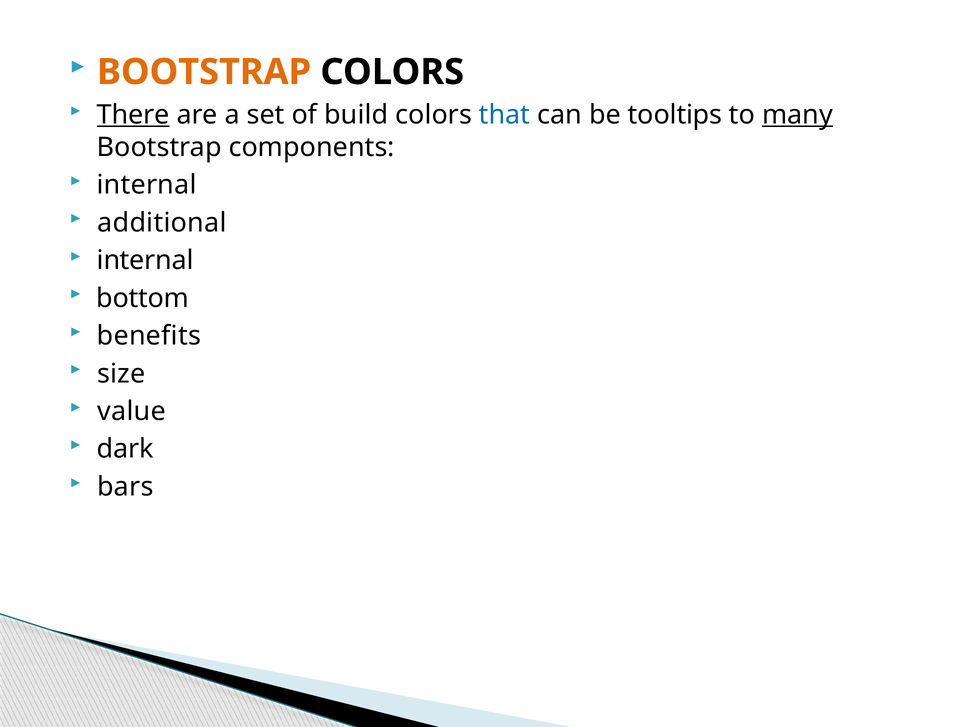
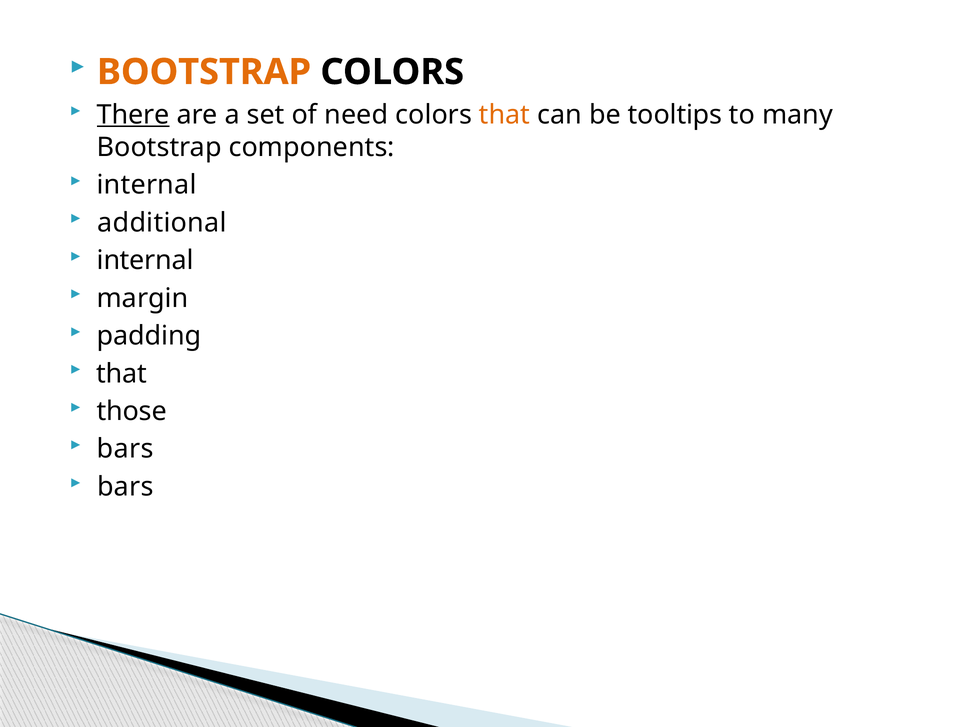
build: build -> need (356, 115)
that colour: blue -> orange (505, 115)
many underline: present -> none (797, 115)
bottom: bottom -> margin (143, 298)
benefits: benefits -> padding (149, 336)
size: size -> that (122, 374)
value: value -> those (132, 412)
dark: dark -> bars (125, 449)
